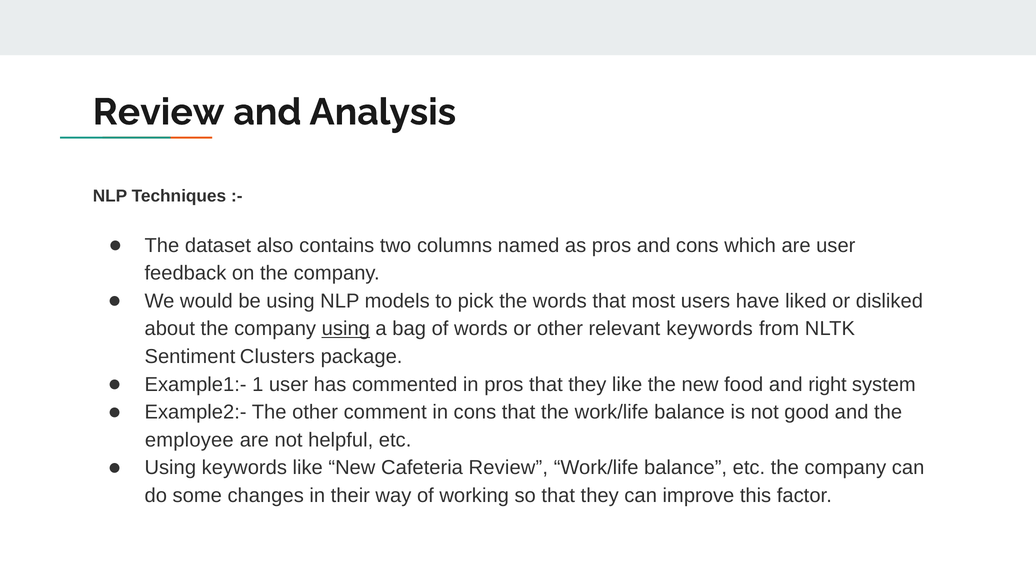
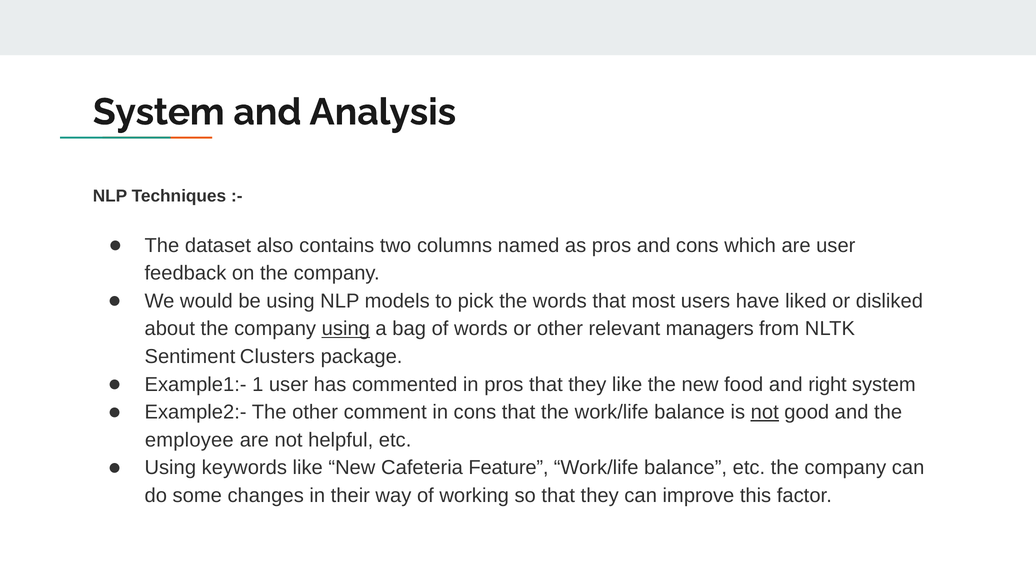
Review: Review -> System (159, 112)
relevant keywords: keywords -> managers (710, 329)
not underline: none -> present (765, 412)
Cafeteria Review: Review -> Feature (508, 468)
